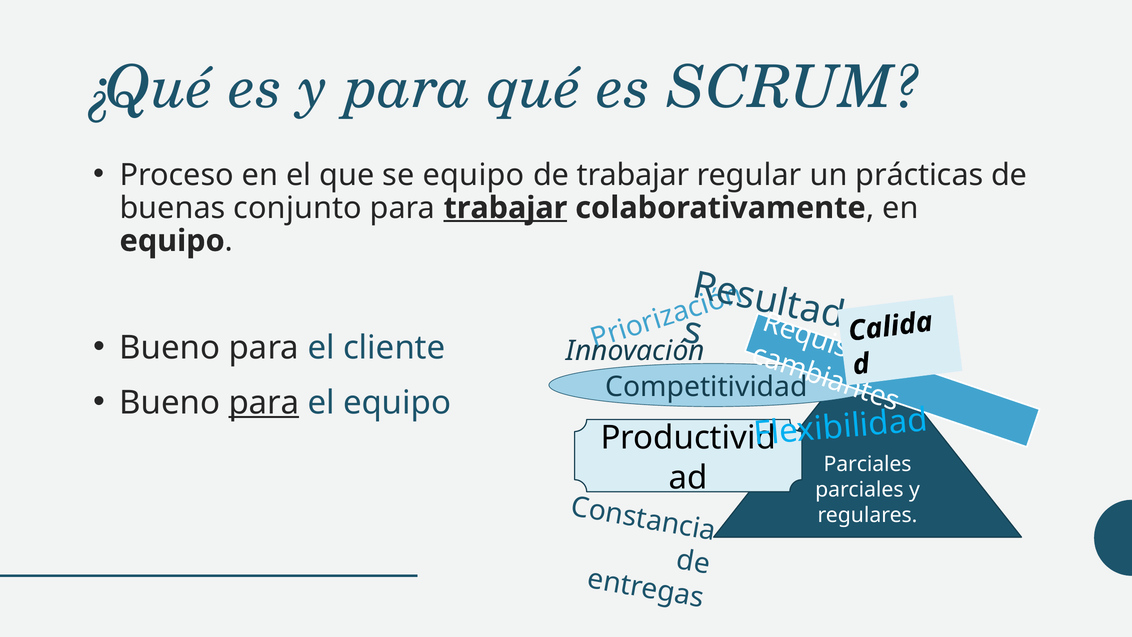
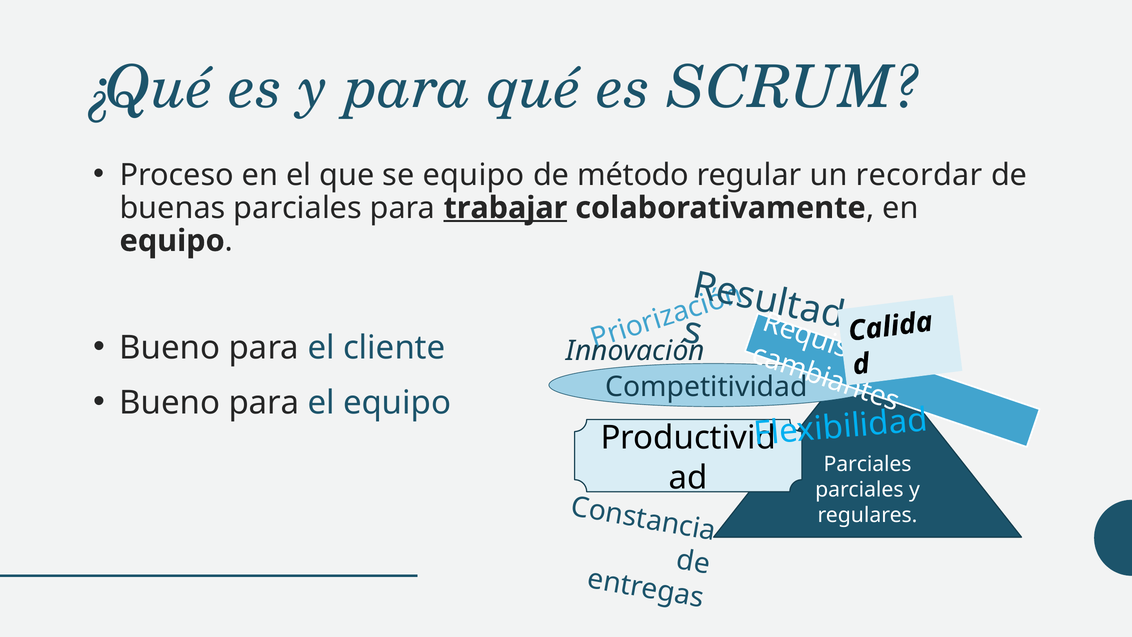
de trabajar: trabajar -> método (633, 175)
prácticas: prácticas -> recordar (919, 175)
buenas conjunto: conjunto -> parciales (298, 208)
para underline: present -> none (264, 403)
